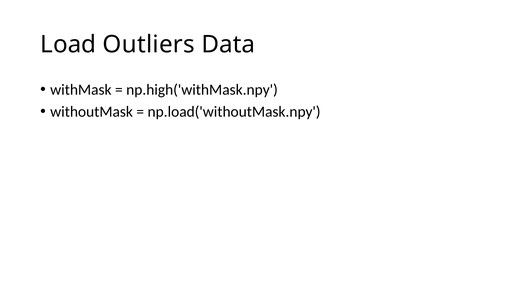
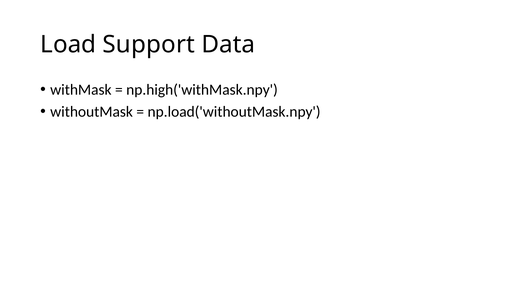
Outliers: Outliers -> Support (149, 44)
